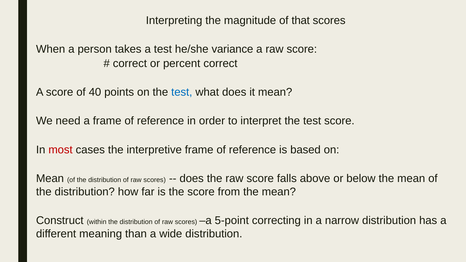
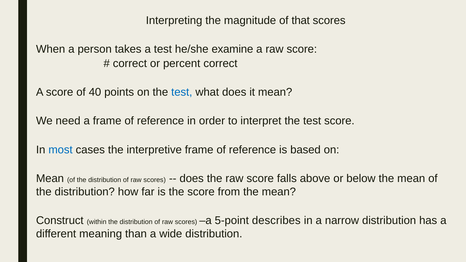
variance: variance -> examine (232, 49)
most colour: red -> blue (61, 150)
correcting: correcting -> describes (276, 221)
